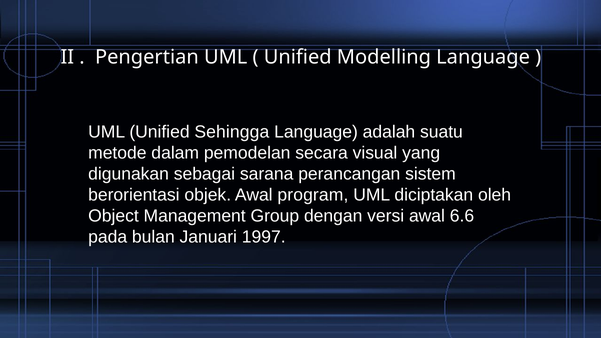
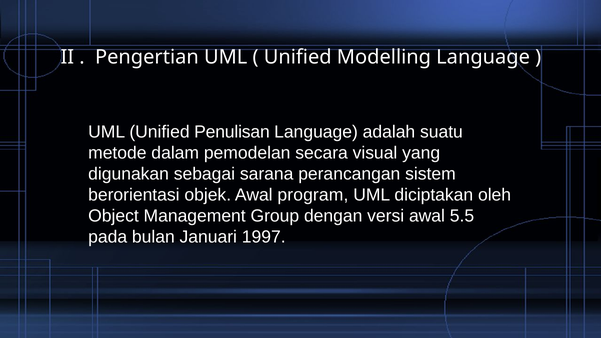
Sehingga: Sehingga -> Penulisan (232, 132)
6.6: 6.6 -> 5.5 (462, 216)
